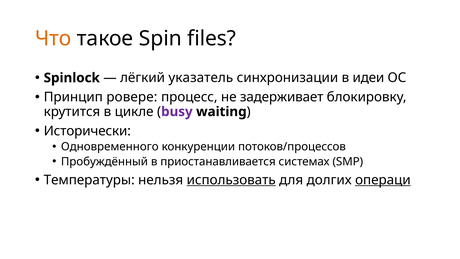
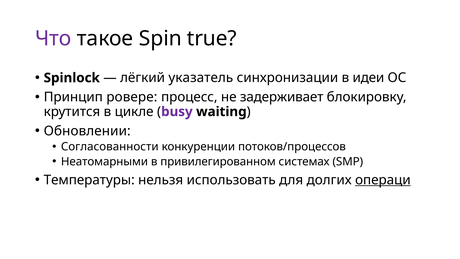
Что colour: orange -> purple (53, 39)
files: files -> true (212, 39)
Исторически: Исторически -> Обновлении (87, 131)
Одновременного: Одновременного -> Согласованности (110, 147)
Пробуждённый: Пробуждённый -> Неатомарными (104, 162)
приостанавливается: приостанавливается -> привилегированном (218, 162)
использовать underline: present -> none (231, 180)
